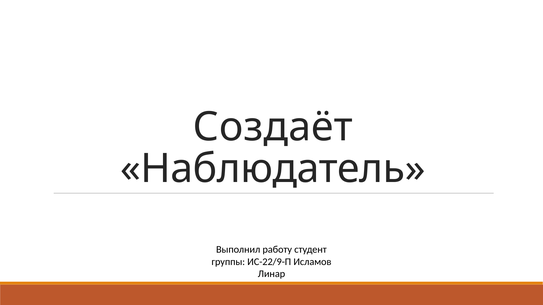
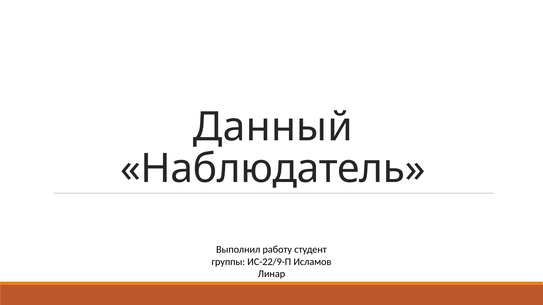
Создаёт: Создаёт -> Данный (273, 127)
